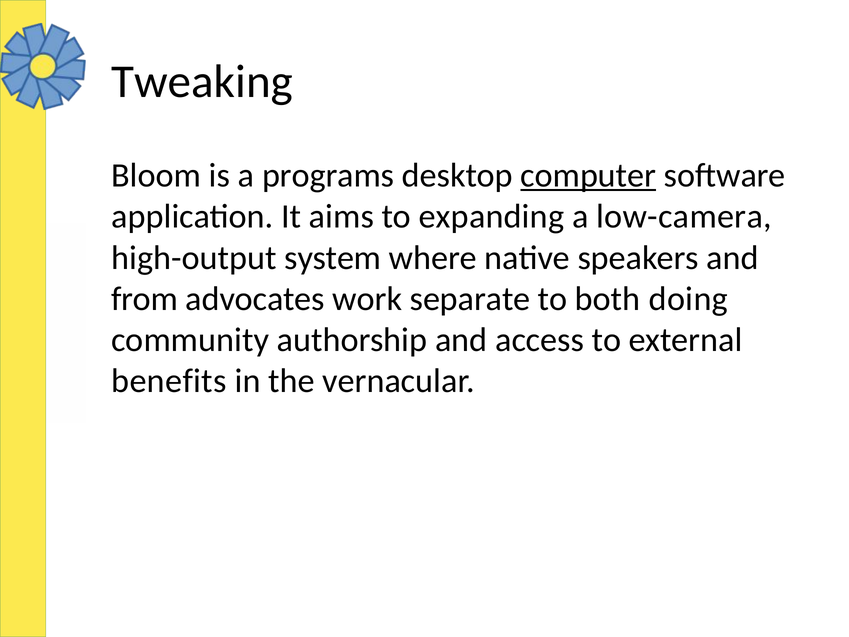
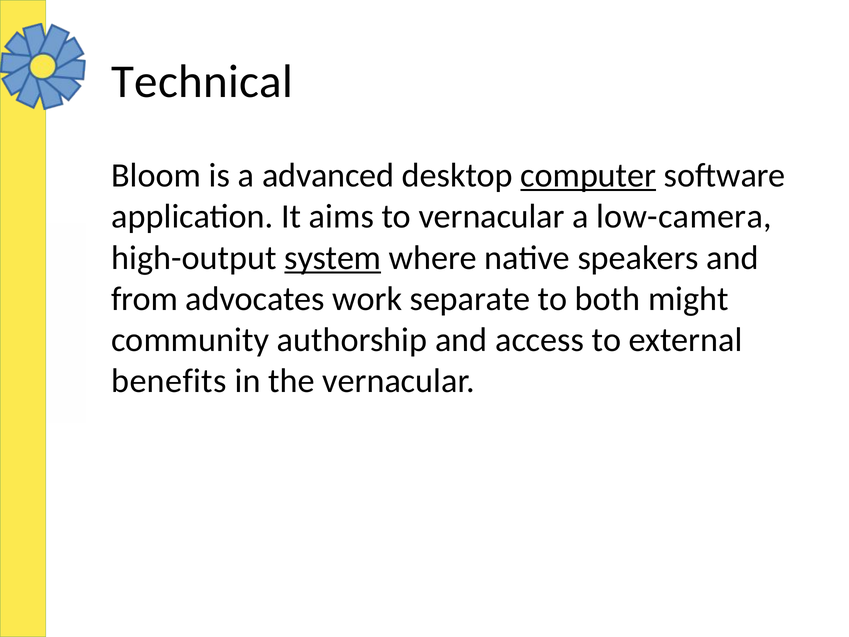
Tweaking: Tweaking -> Technical (202, 82)
programs: programs -> advanced (328, 175)
to expanding: expanding -> vernacular (492, 216)
system underline: none -> present (333, 258)
doing: doing -> might (689, 299)
